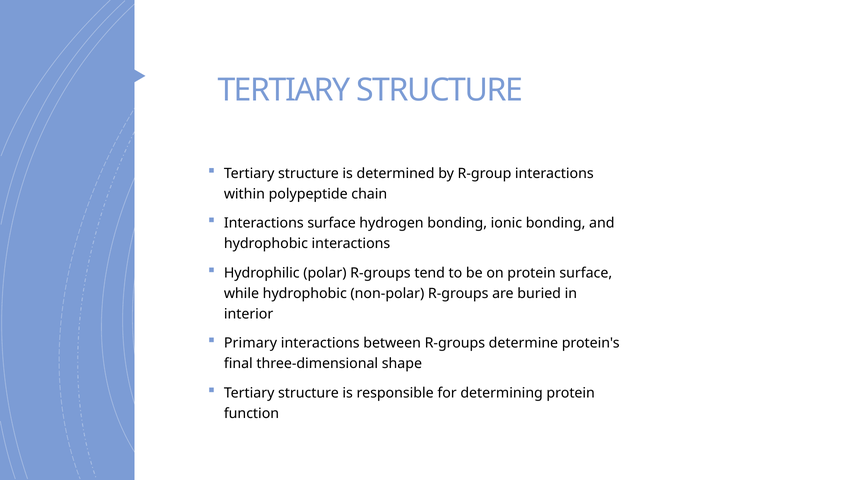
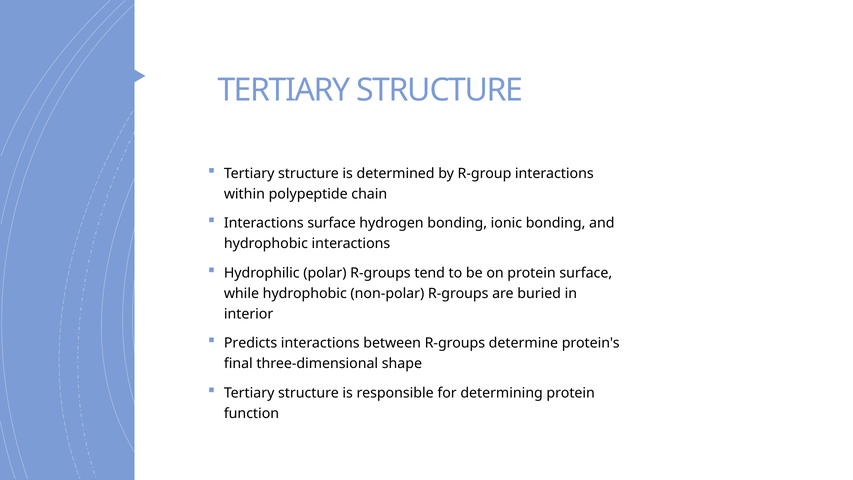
Primary: Primary -> Predicts (251, 343)
